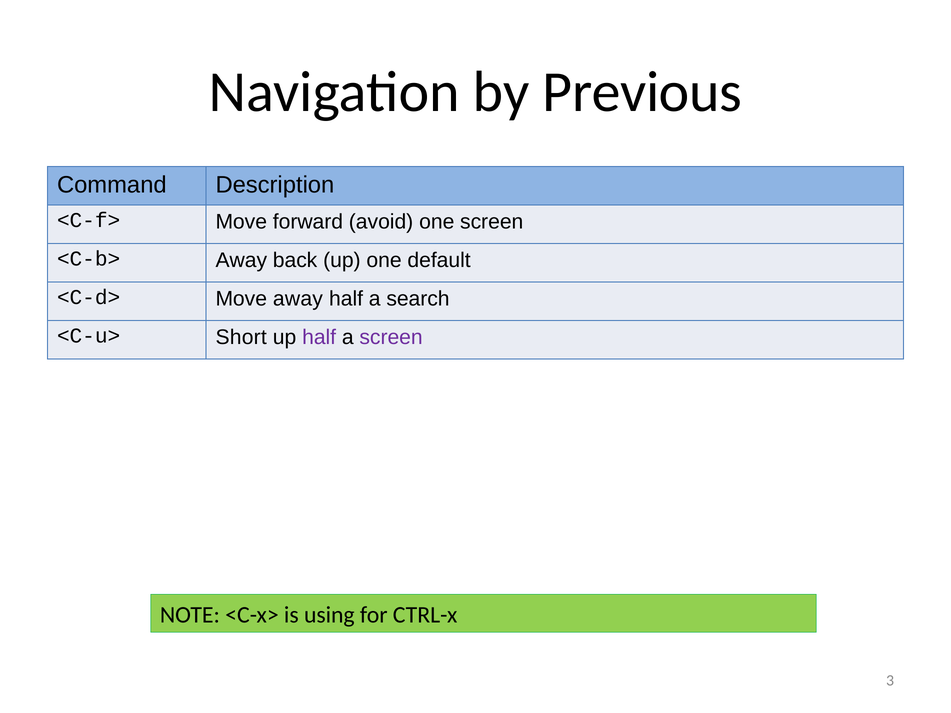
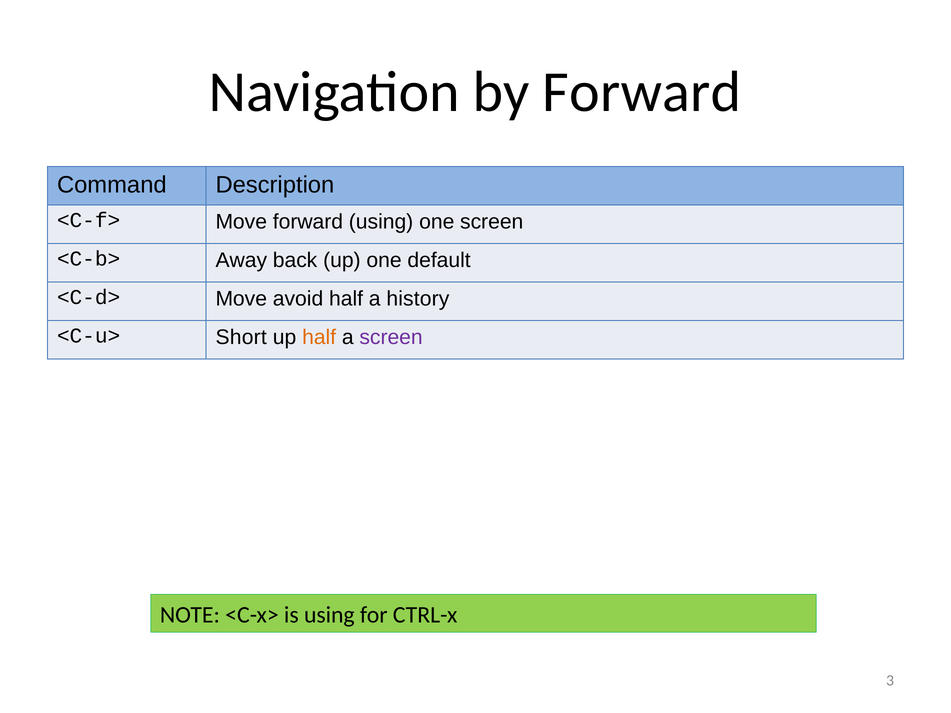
by Previous: Previous -> Forward (642, 92)
forward avoid: avoid -> using (381, 222)
Move away: away -> avoid (298, 299)
search: search -> history (418, 299)
half colour: purple -> orange (319, 337)
